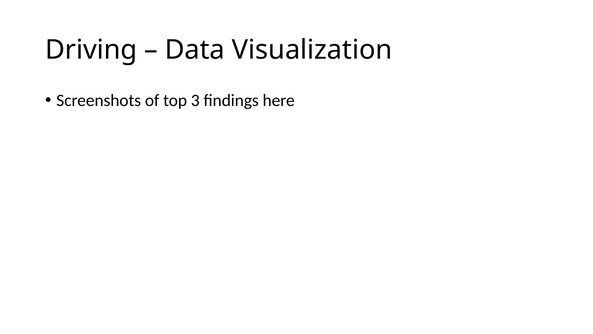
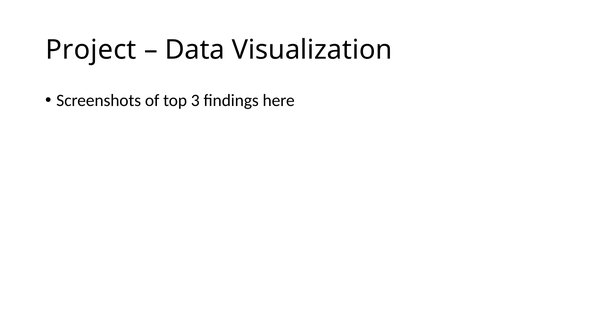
Driving: Driving -> Project (91, 50)
